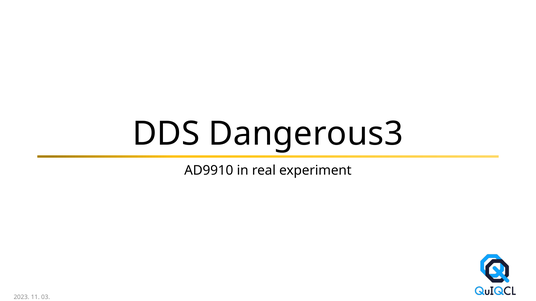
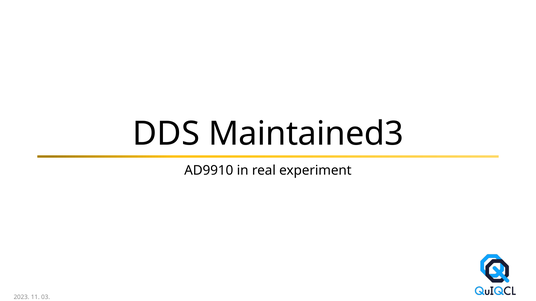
Dangerous3: Dangerous3 -> Maintained3 (306, 134)
